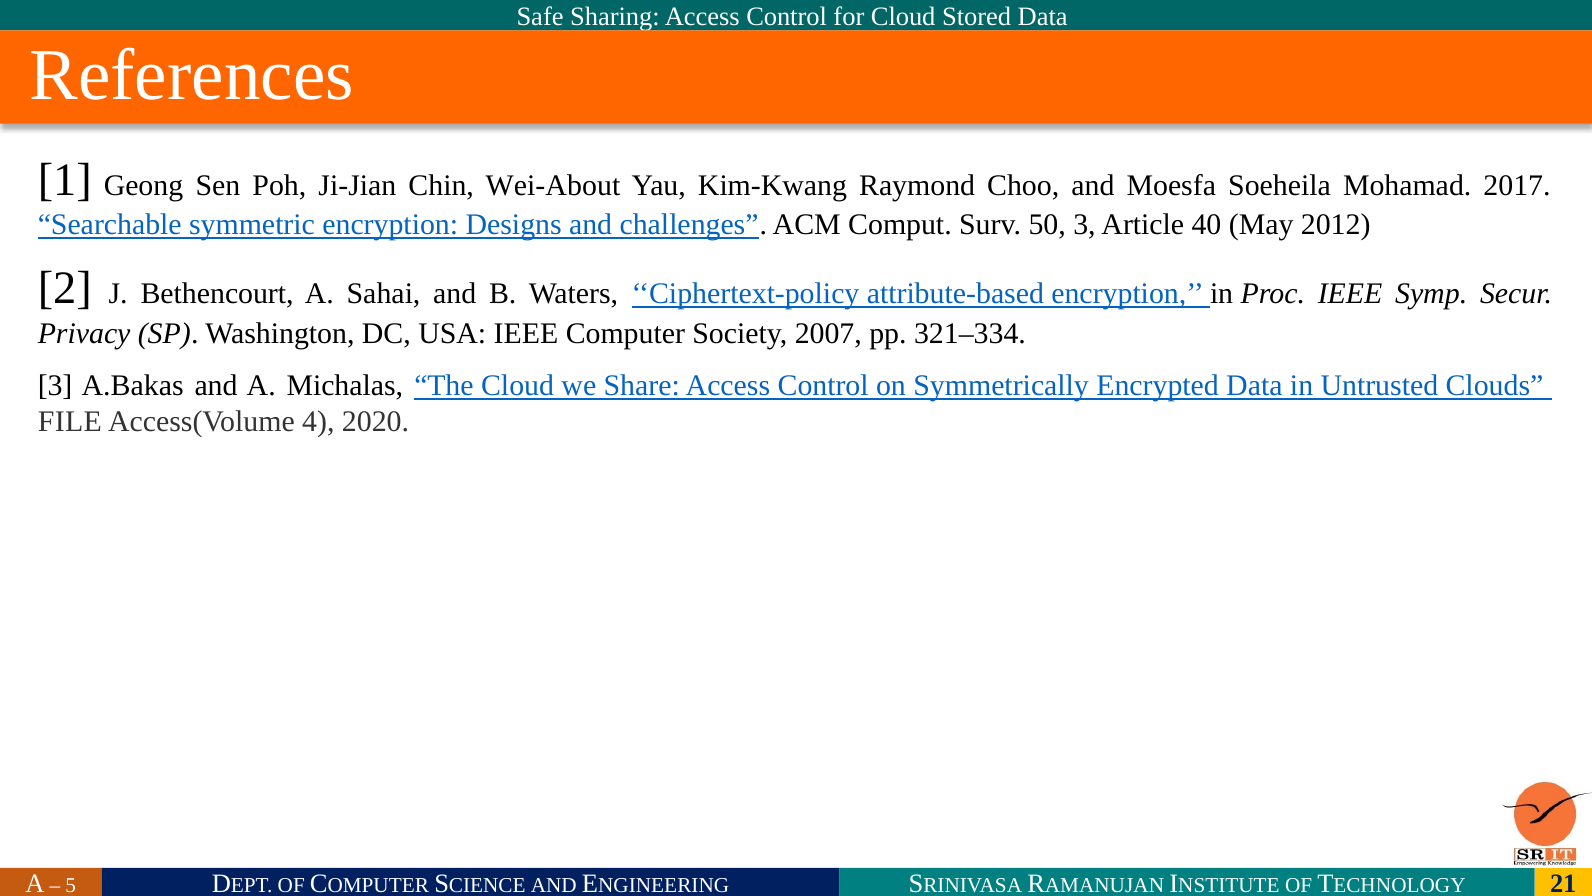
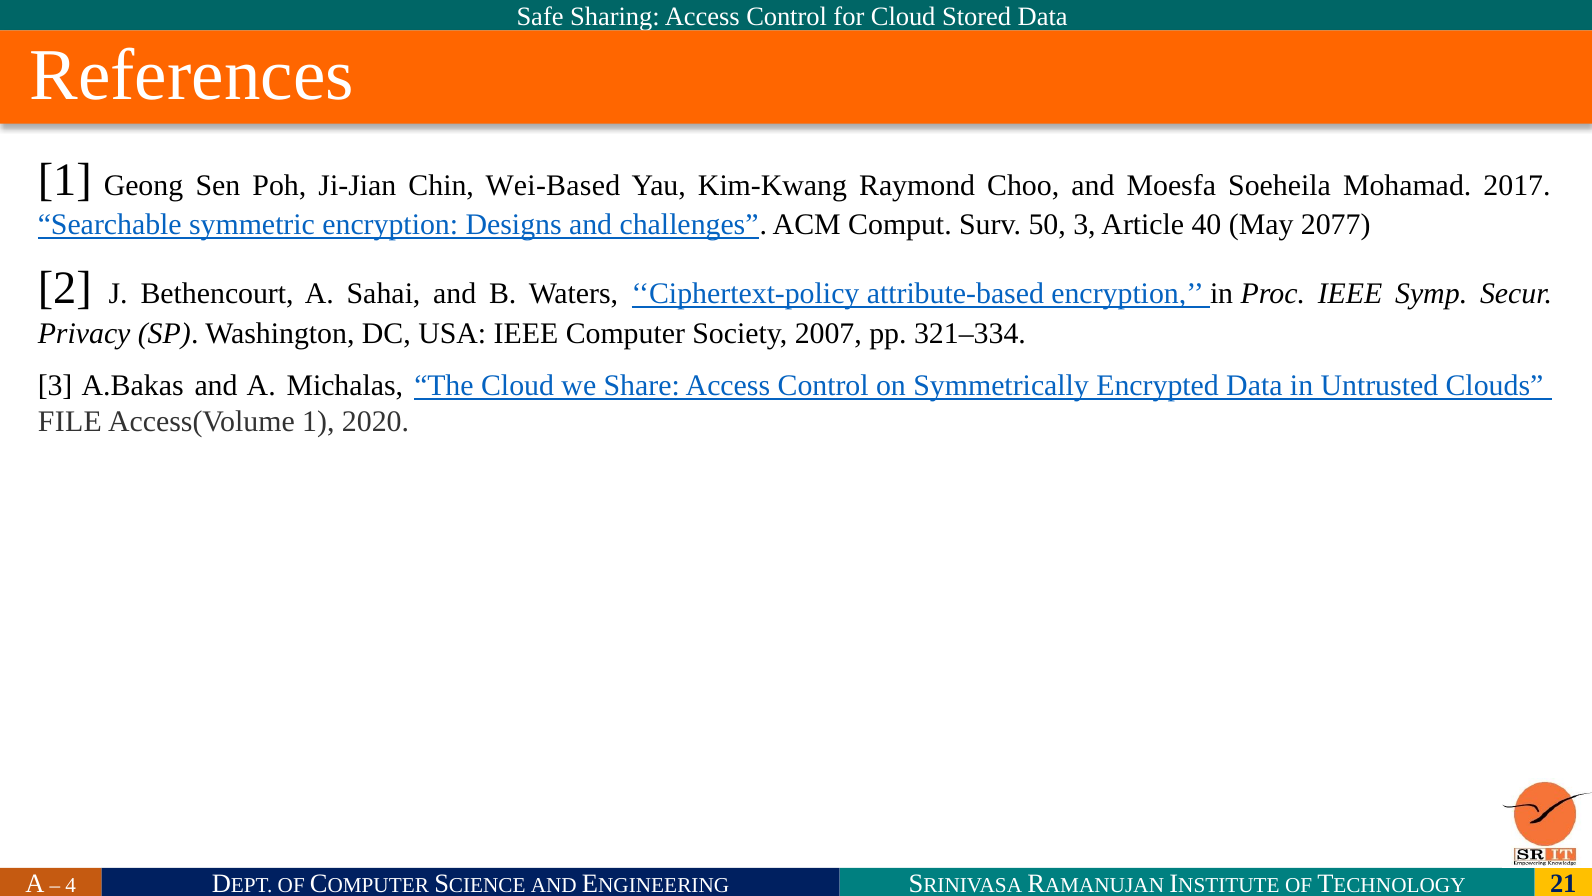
Wei-About: Wei-About -> Wei-Based (553, 186)
2012: 2012 -> 2077 (1336, 225)
Access(Volume 4: 4 -> 1 (318, 421)
5: 5 -> 4 (71, 885)
